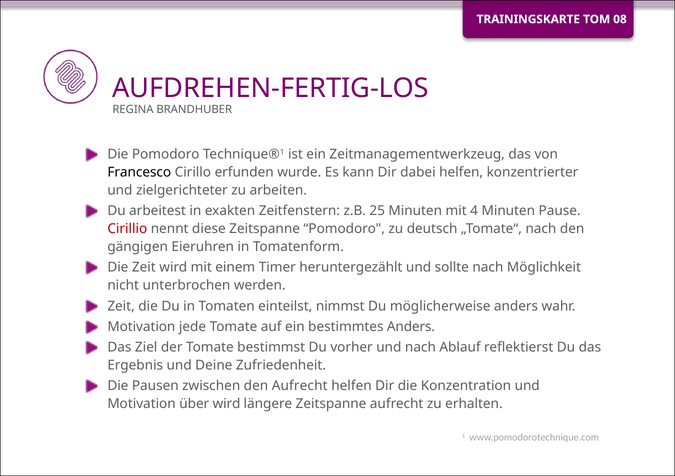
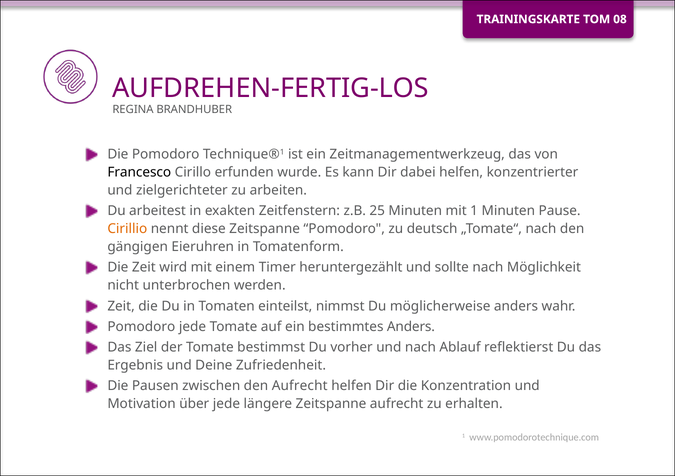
mit 4: 4 -> 1 (474, 211)
Cirillio colour: red -> orange (127, 229)
Motivation: Motivation -> Pomodoro (141, 327)
über wird: wird -> jede (226, 404)
